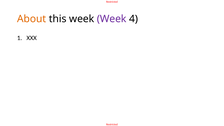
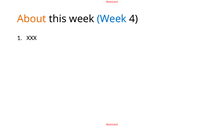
Week colour: purple -> blue (112, 19)
